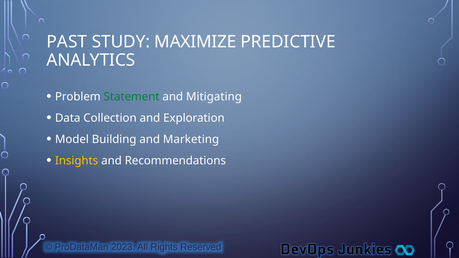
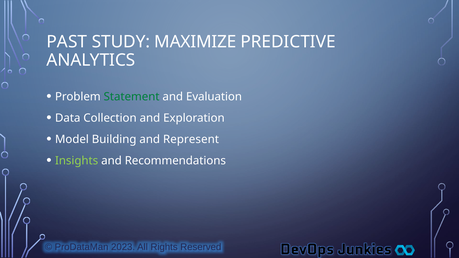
Mitigating: Mitigating -> Evaluation (214, 97)
Marketing: Marketing -> Represent (191, 139)
Insights colour: yellow -> light green (77, 161)
